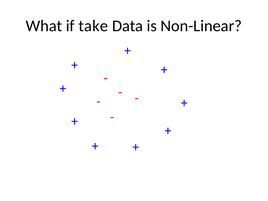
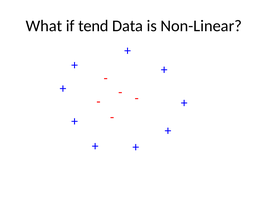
take: take -> tend (93, 26)
